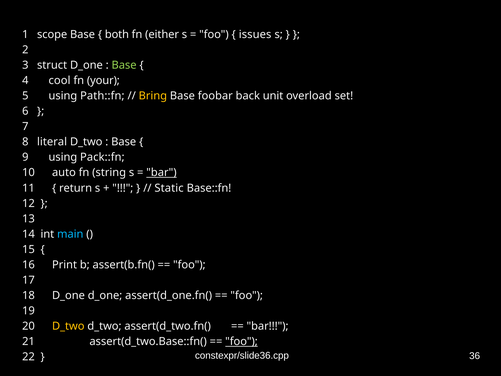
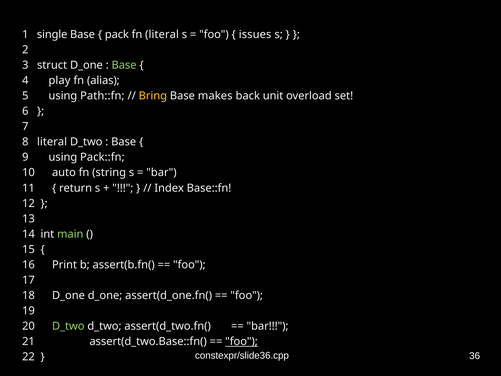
scope: scope -> single (52, 34)
both: both -> pack (117, 34)
fn either: either -> literal (162, 34)
cool: cool -> play (60, 80)
your: your -> alias (103, 80)
foobar: foobar -> makes (215, 96)
bar underline: present -> none (161, 173)
Static: Static -> Index (169, 188)
main colour: light blue -> light green (70, 234)
D_two colour: yellow -> light green (68, 326)
